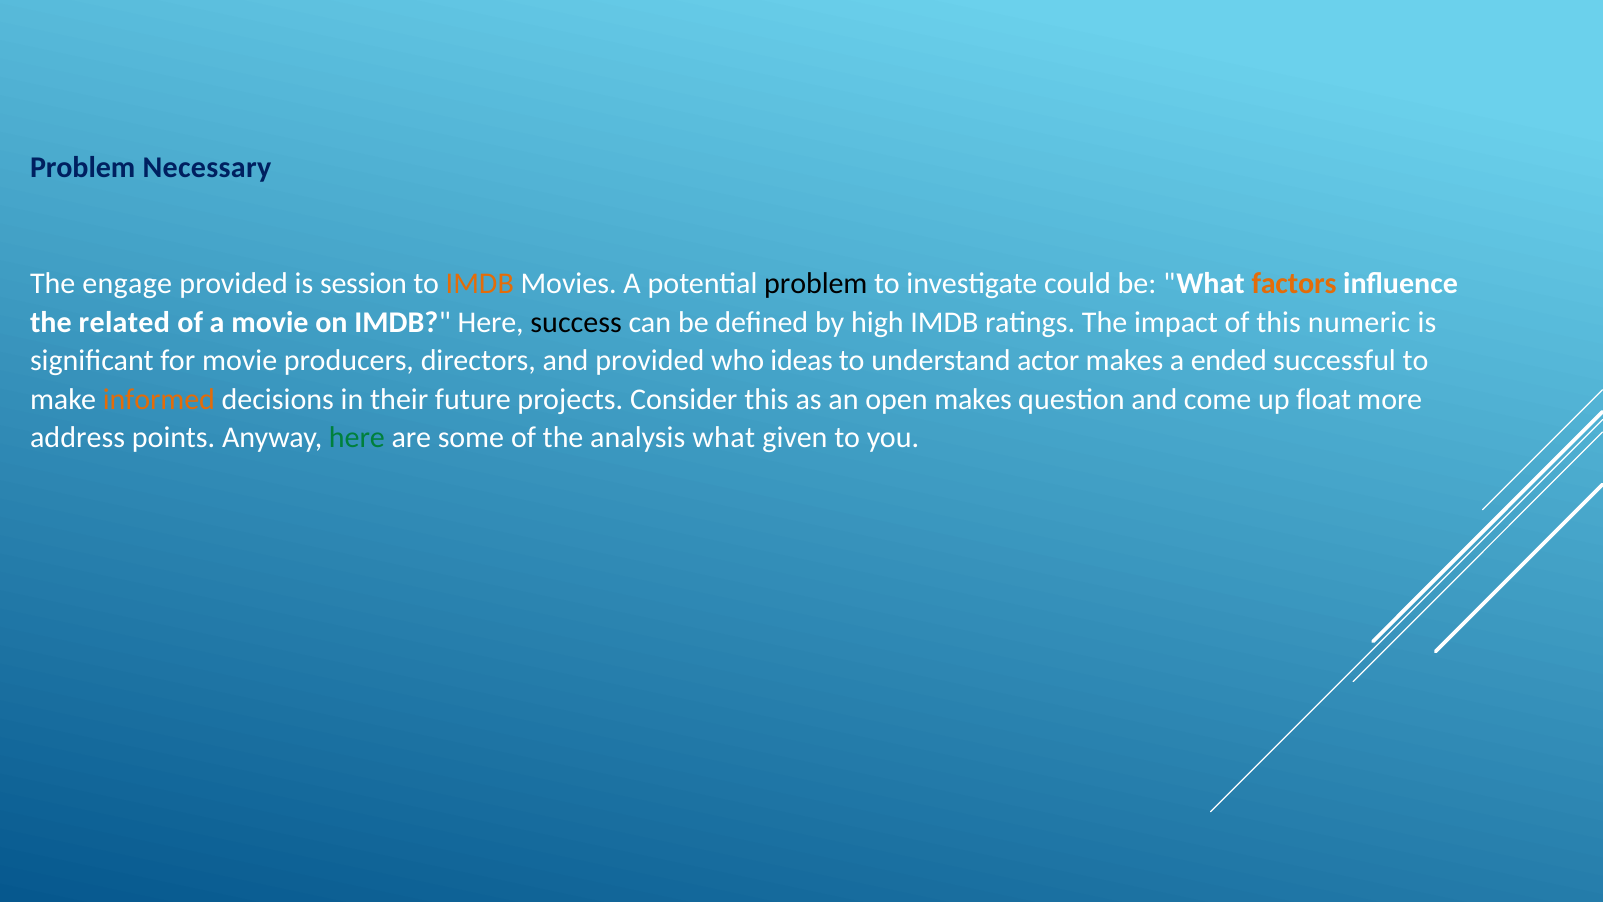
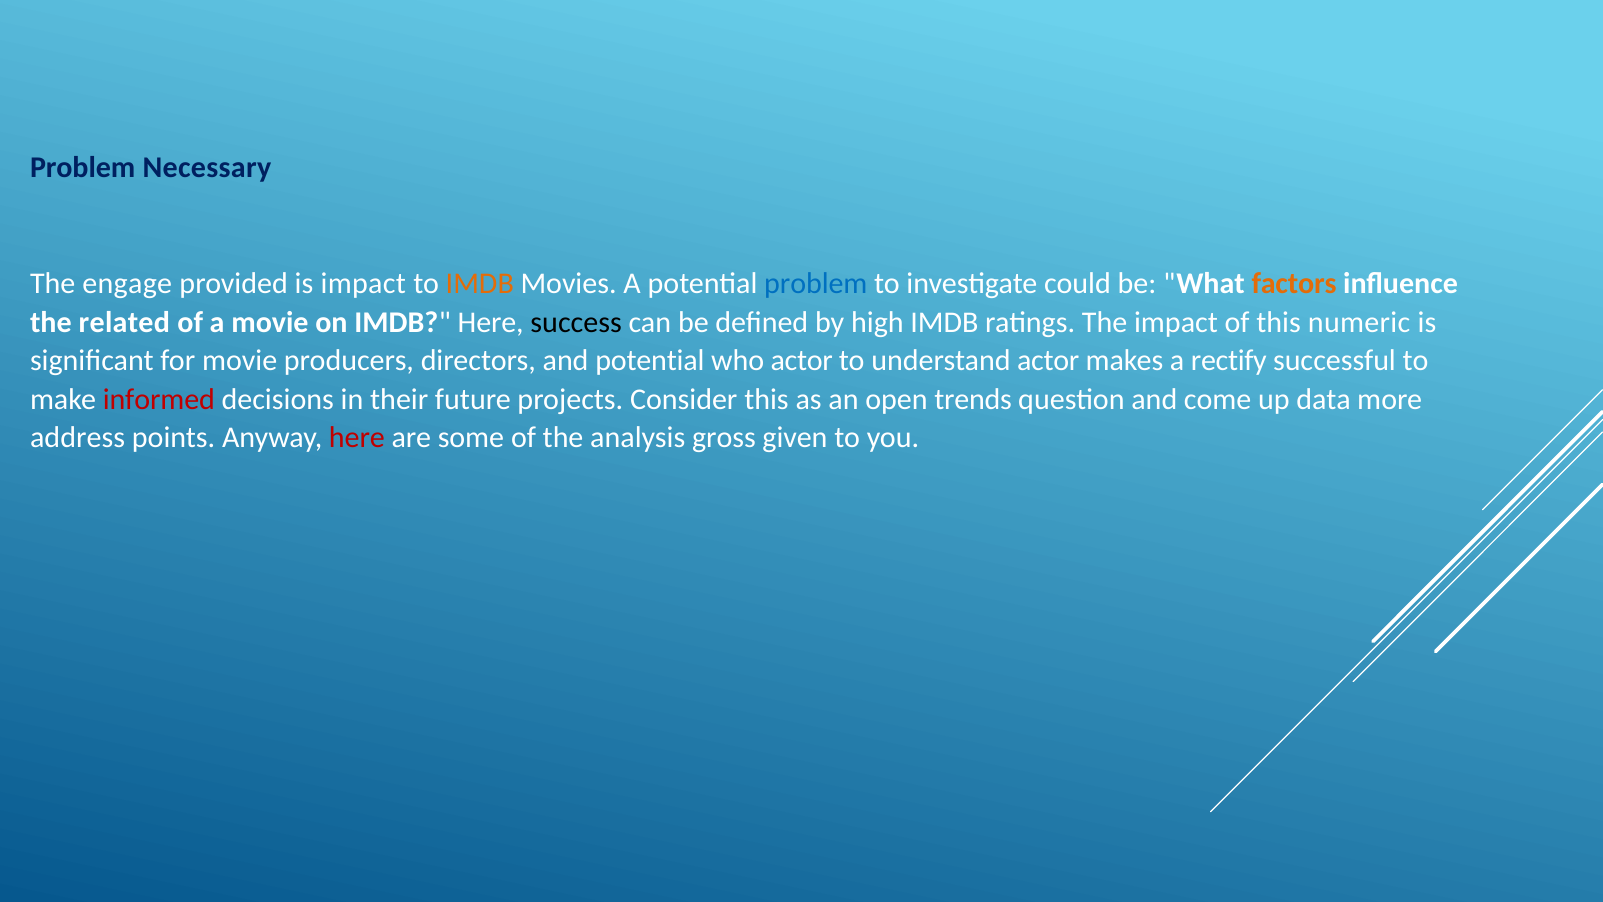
is session: session -> impact (363, 283)
problem colour: black -> blue (816, 283)
and provided: provided -> potential (650, 361)
who ideas: ideas -> actor (802, 361)
ended: ended -> rectify (1229, 361)
informed colour: orange -> red (159, 399)
open makes: makes -> trends (973, 399)
float: float -> data (1324, 399)
here colour: green -> red (357, 438)
analysis what: what -> gross (724, 438)
